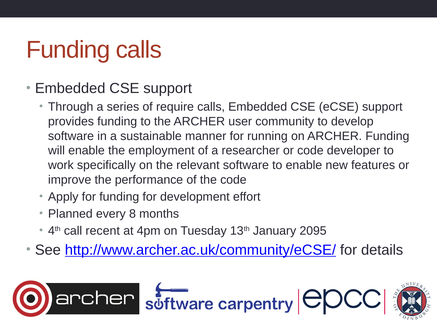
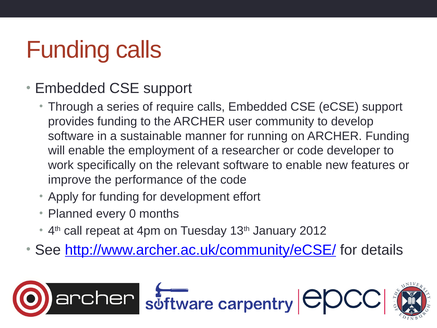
8: 8 -> 0 (132, 214)
recent: recent -> repeat (103, 231)
2095: 2095 -> 2012 (313, 231)
